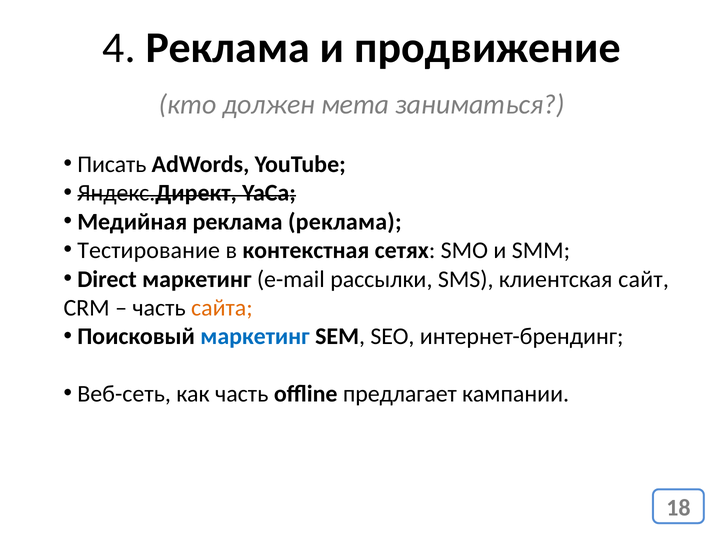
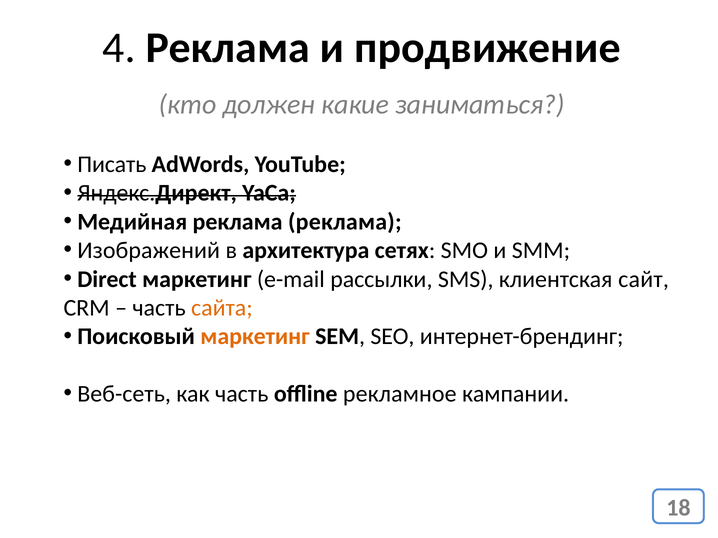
мета: мета -> какие (355, 105)
Тестирование: Тестирование -> Изображений (149, 251)
контекстная: контекстная -> архитектура (306, 251)
маркетинг colour: blue -> orange (255, 337)
предлагает: предлагает -> рекламное (400, 394)
